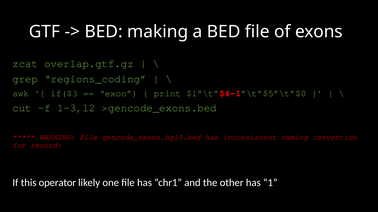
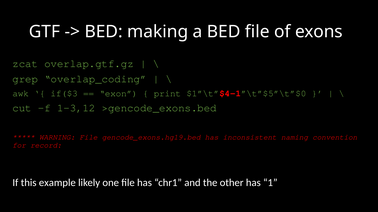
regions_coding: regions_coding -> overlap_coding (95, 79)
operator: operator -> example (57, 183)
